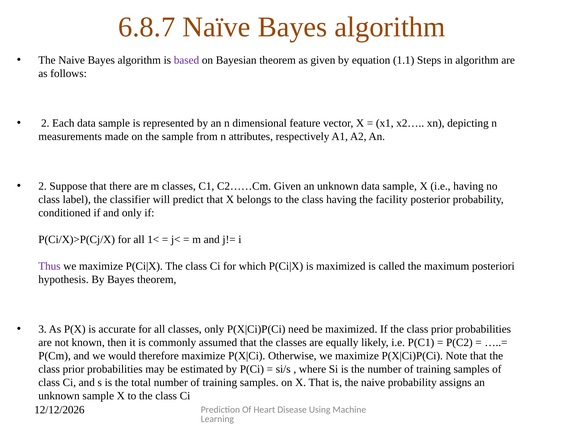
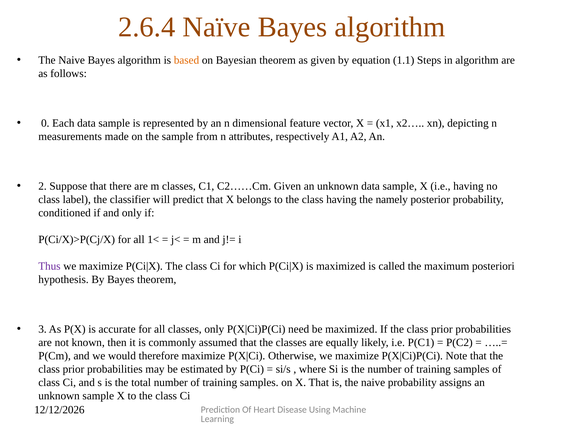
6.8.7: 6.8.7 -> 2.6.4 (147, 27)
based colour: purple -> orange (186, 60)
2: 2 -> 0 (45, 123)
facility: facility -> namely (392, 199)
